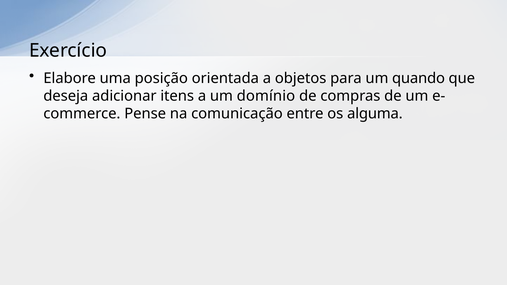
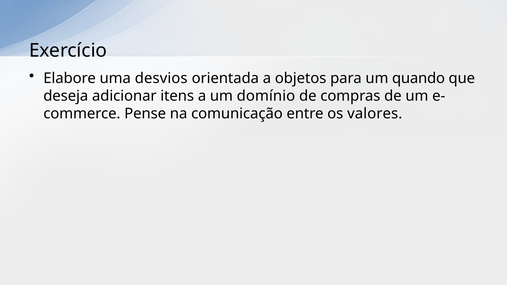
posição: posição -> desvios (161, 78)
alguma: alguma -> valores (375, 114)
